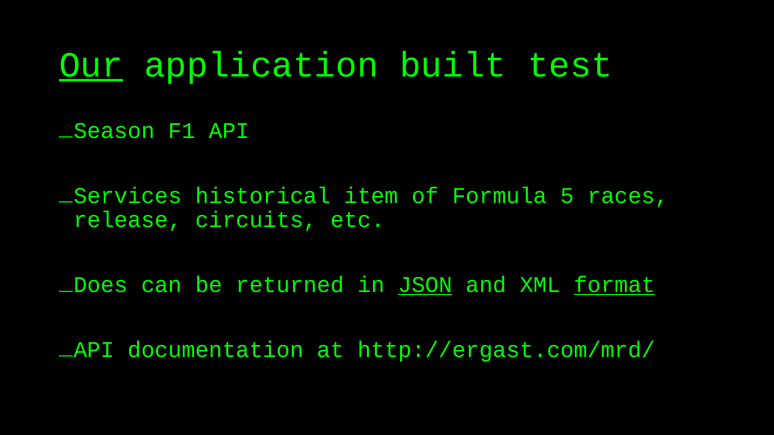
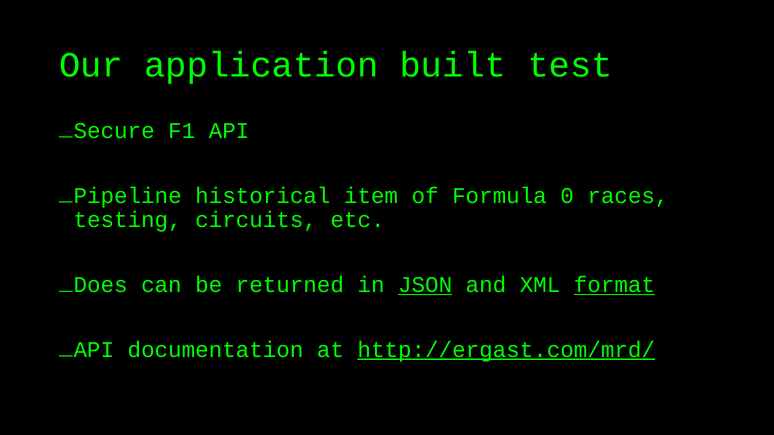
Our underline: present -> none (91, 65)
Season: Season -> Secure (114, 131)
Services: Services -> Pipeline (128, 196)
5: 5 -> 0 (567, 196)
release: release -> testing (128, 220)
http://ergast.com/mrd/ underline: none -> present (506, 350)
